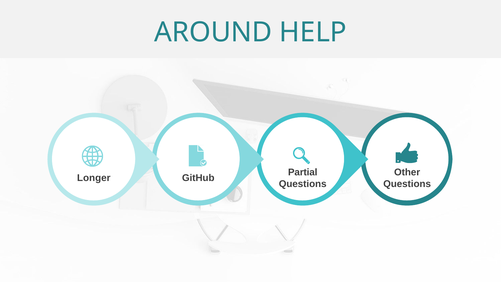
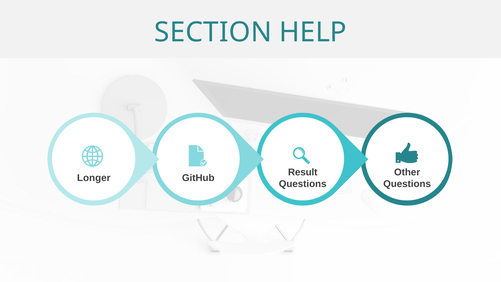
AROUND: AROUND -> SECTION (213, 32)
Partial: Partial -> Result (303, 172)
